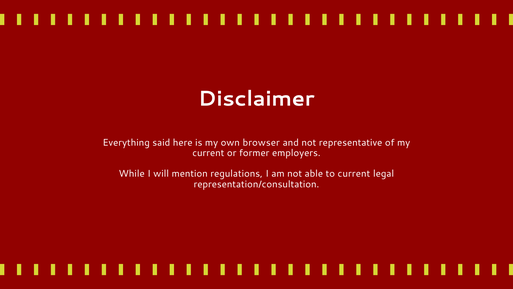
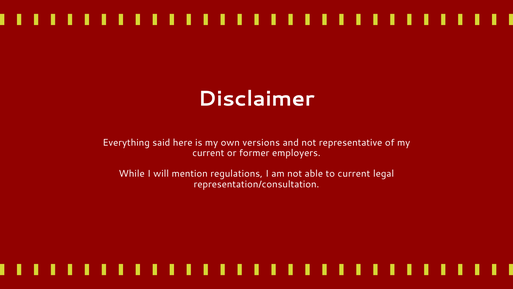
browser: browser -> versions (261, 142)
